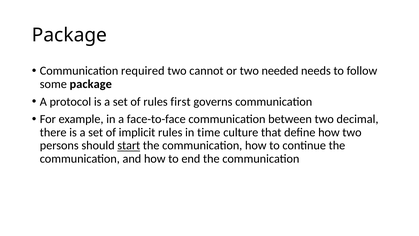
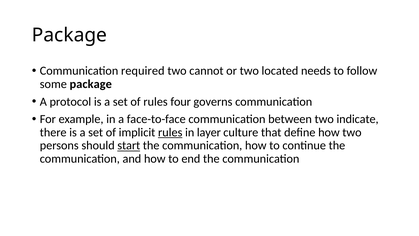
needed: needed -> located (280, 71)
first: first -> four (181, 102)
decimal: decimal -> indicate (358, 119)
rules underline: none -> present (170, 132)
time: time -> layer (209, 132)
